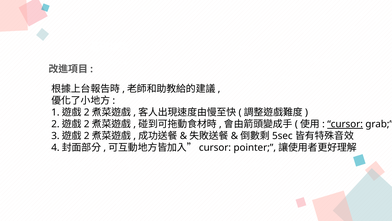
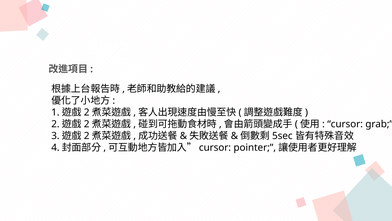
cursor underline: present -> none (345, 124)
